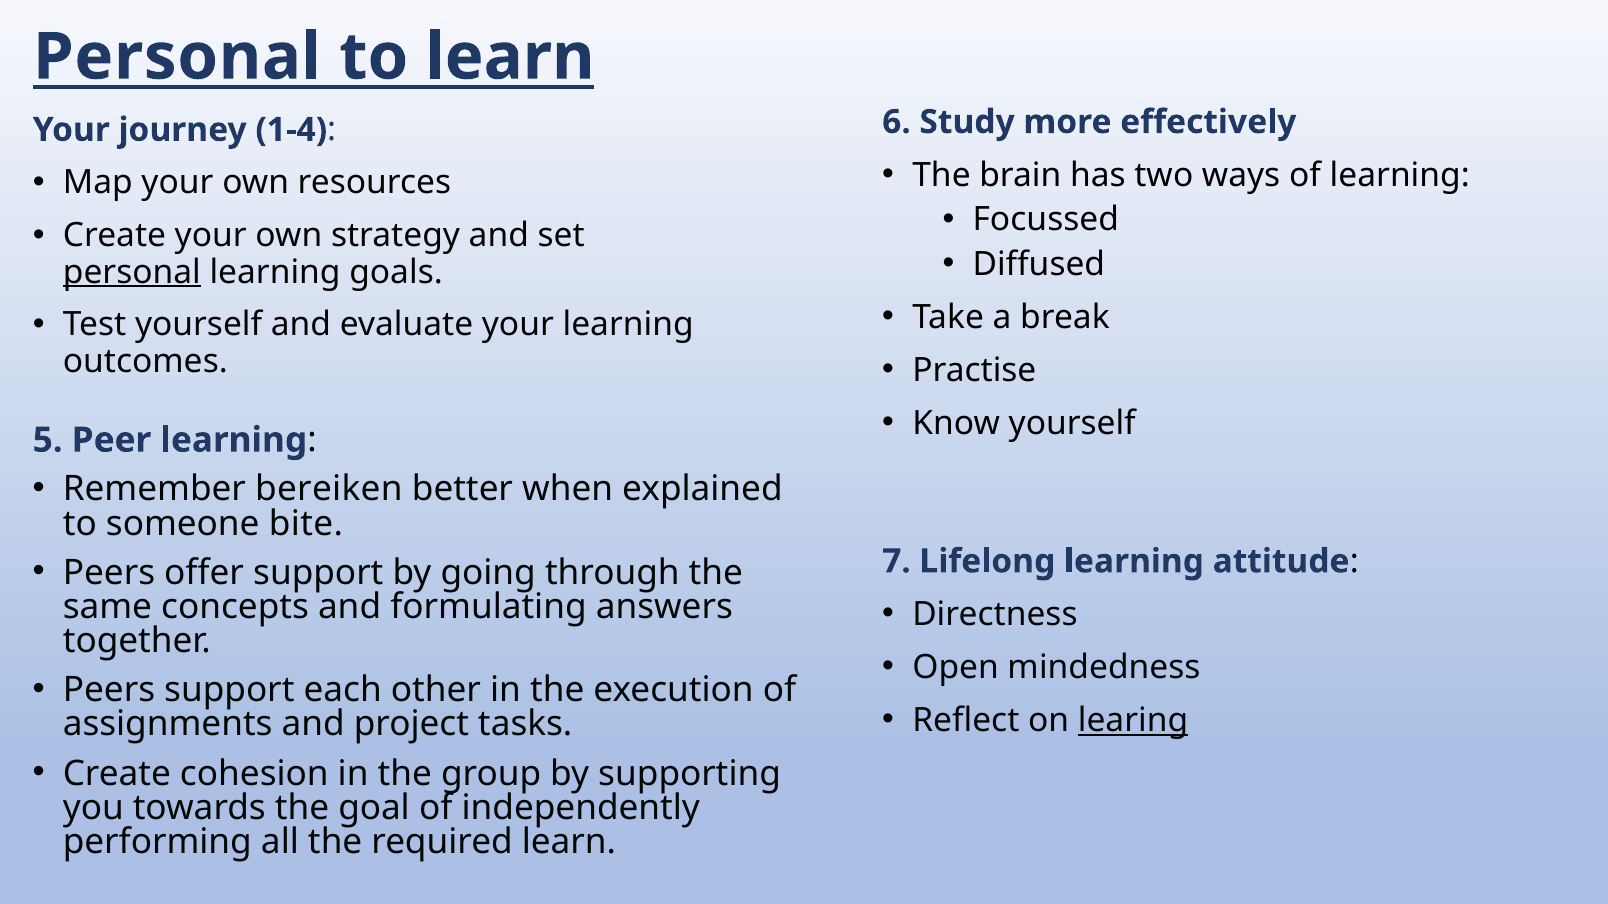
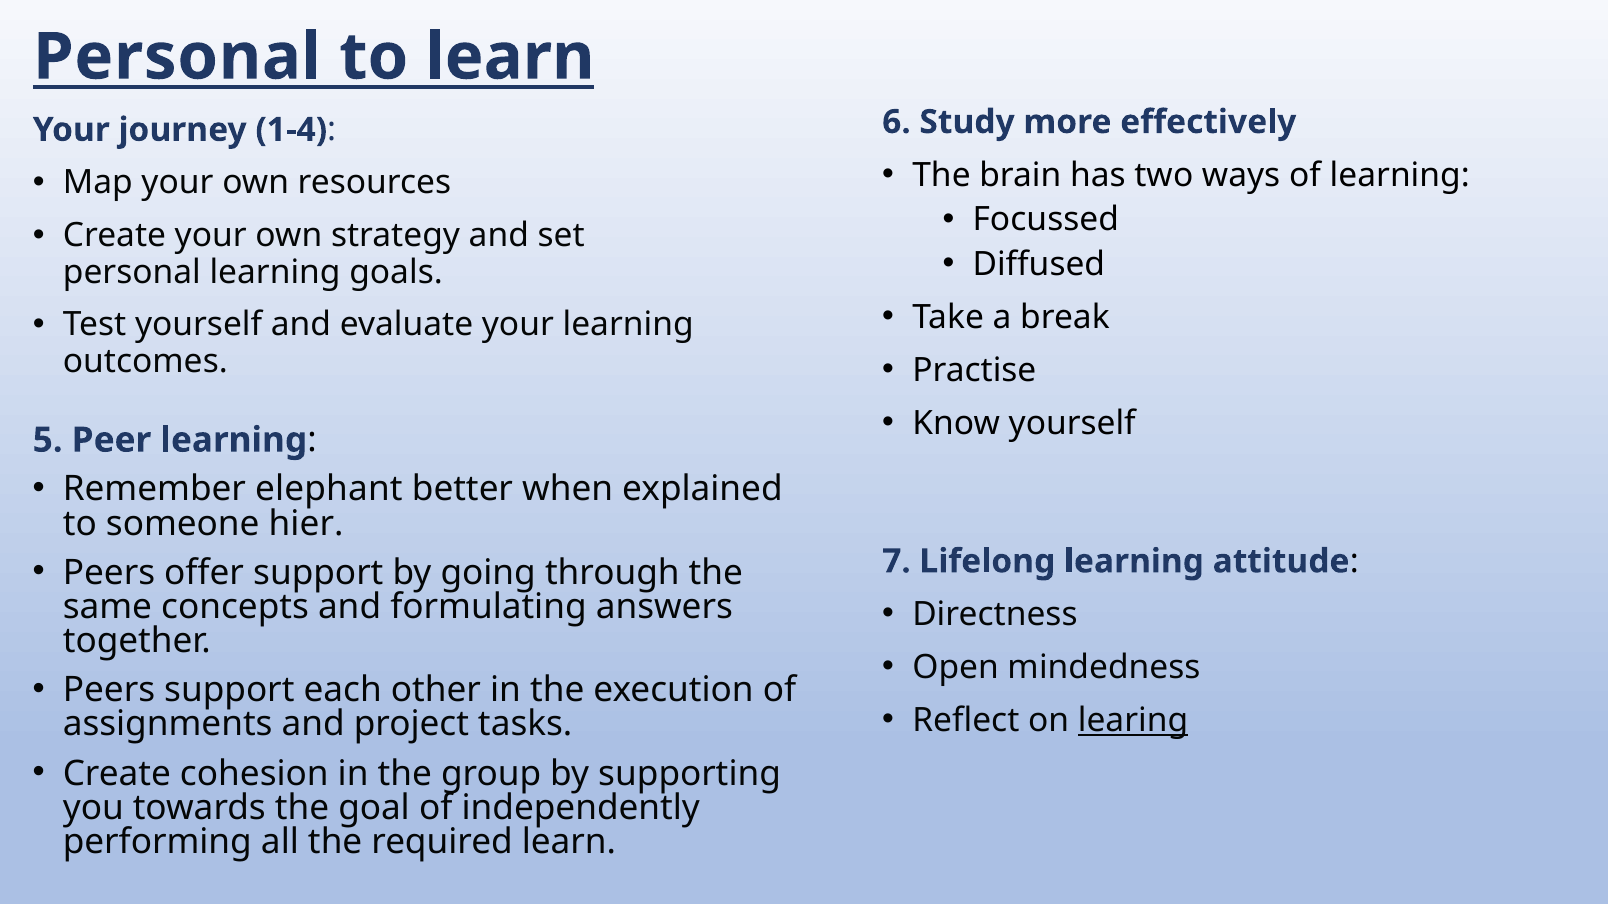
personal underline: present -> none (132, 272)
bereiken: bereiken -> elephant (329, 490)
bite: bite -> hier (306, 524)
